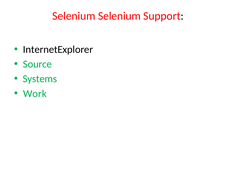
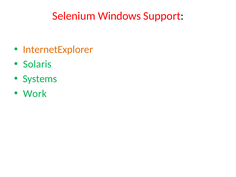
Selenium Selenium: Selenium -> Windows (119, 16)
InternetExplorer colour: black -> orange (58, 49)
Source: Source -> Solaris (37, 64)
